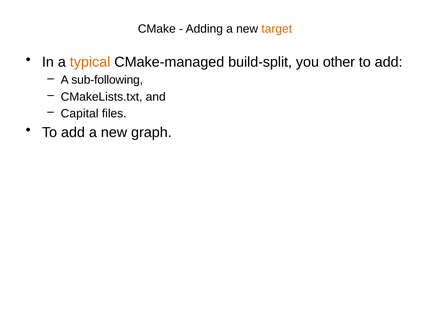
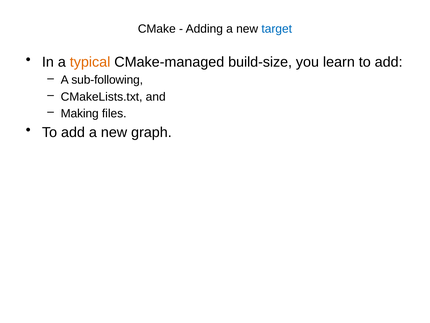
target colour: orange -> blue (277, 29)
build-split: build-split -> build-size (260, 62)
other: other -> learn (339, 62)
Capital: Capital -> Making (80, 113)
